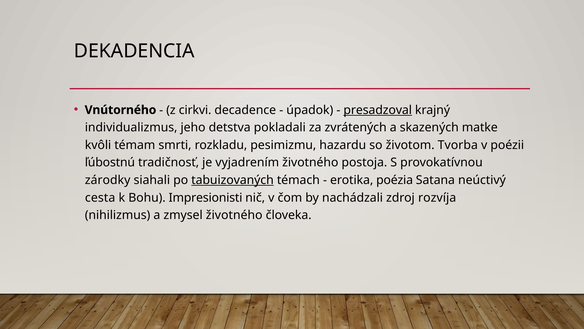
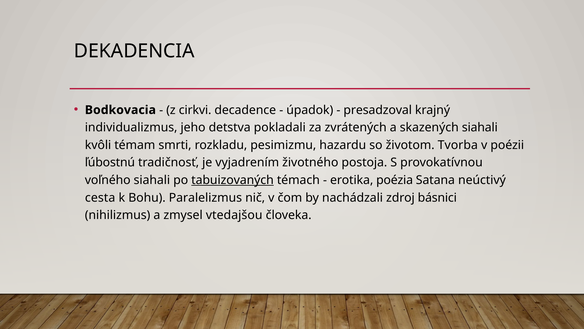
Vnútorného: Vnútorného -> Bodkovacia (120, 110)
presadzoval underline: present -> none (378, 110)
skazených matke: matke -> siahali (480, 127)
zárodky: zárodky -> voľného (108, 180)
Impresionisti: Impresionisti -> Paralelizmus (205, 197)
rozvíja: rozvíja -> básnici (437, 197)
zmysel životného: životného -> vtedajšou (234, 215)
